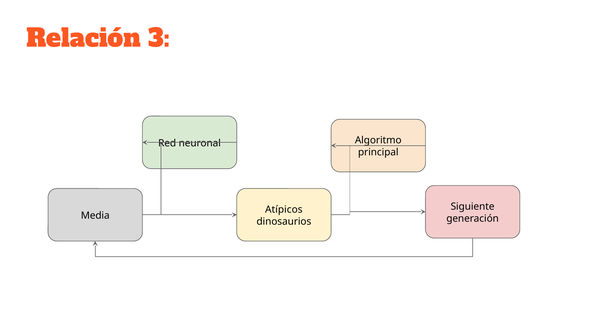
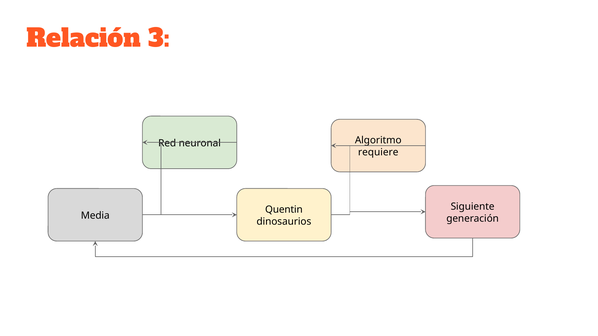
principal: principal -> requiere (378, 152)
Atípicos: Atípicos -> Quentin (284, 210)
